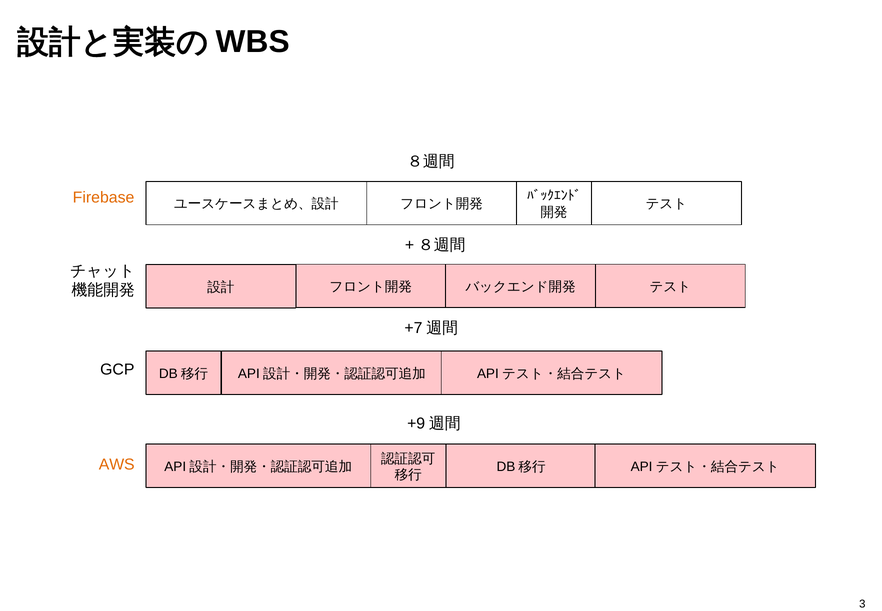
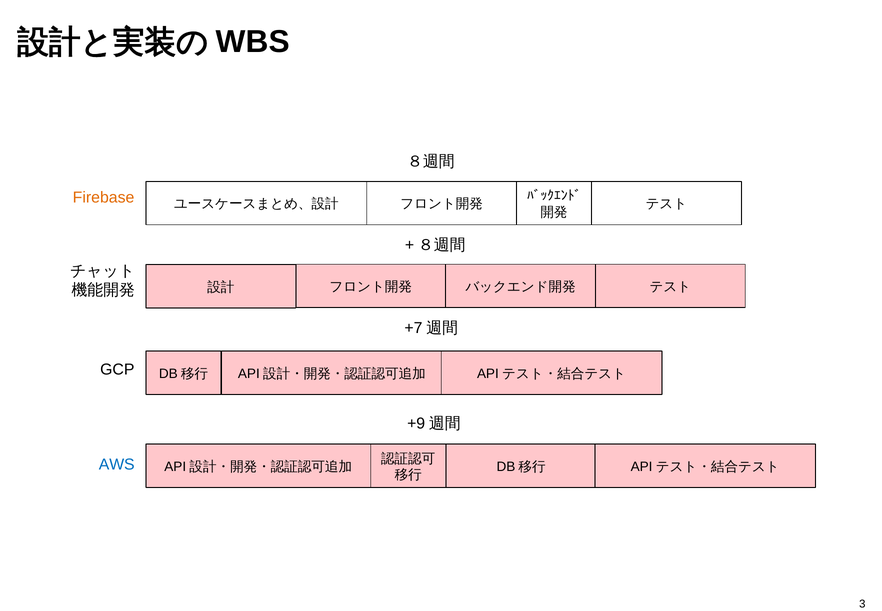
AWS colour: orange -> blue (117, 464)
